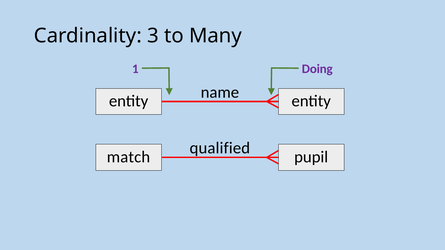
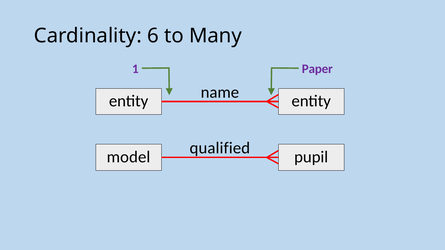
3: 3 -> 6 (153, 36)
Doing: Doing -> Paper (317, 69)
match: match -> model (128, 157)
